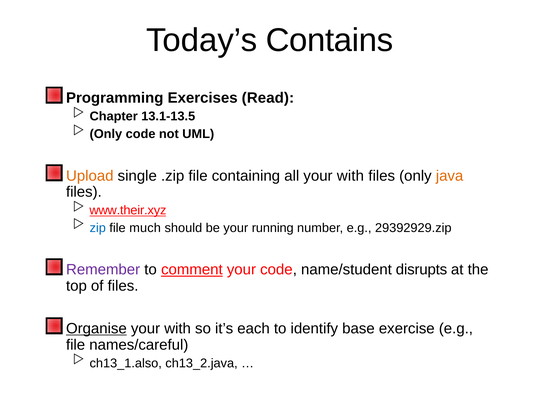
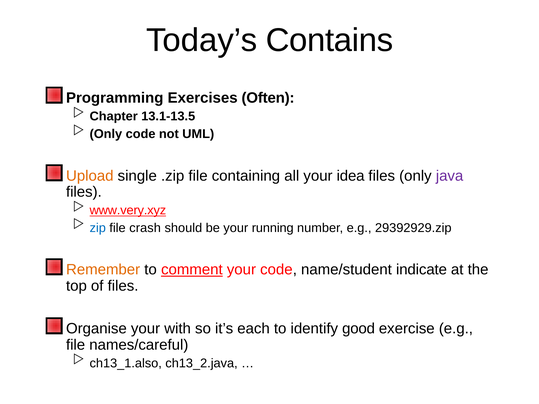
Read: Read -> Often (268, 98)
all your with: with -> idea (351, 176)
java colour: orange -> purple (450, 176)
www.their.xyz: www.their.xyz -> www.very.xyz (128, 211)
much: much -> crash (145, 228)
Remember colour: purple -> orange (103, 270)
disrupts: disrupts -> indicate (421, 270)
Organise underline: present -> none (96, 329)
base: base -> good (359, 329)
